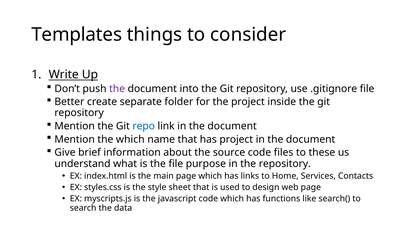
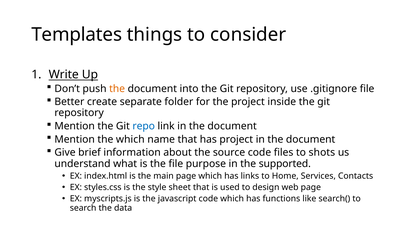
the colour: purple -> orange (117, 89)
these: these -> shots (322, 153)
the repository: repository -> supported (285, 164)
